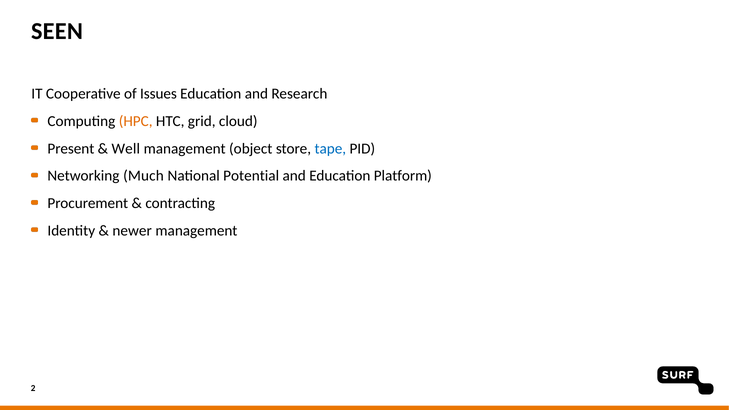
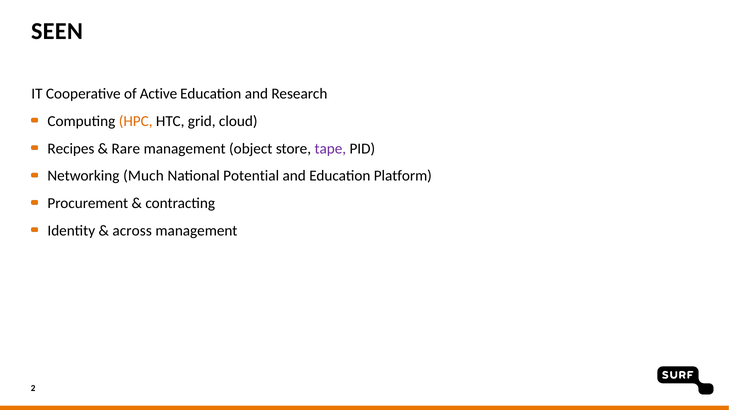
Issues: Issues -> Active (158, 94)
Present: Present -> Recipes (71, 149)
Well: Well -> Rare (126, 149)
tape colour: blue -> purple (330, 149)
newer: newer -> across (132, 231)
